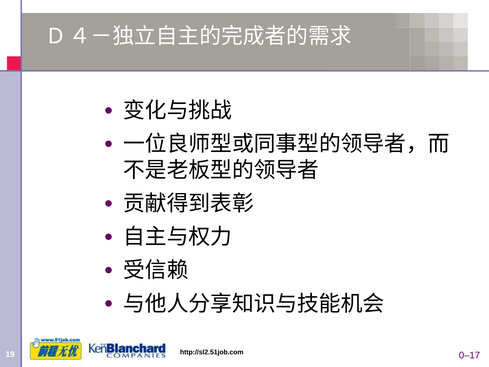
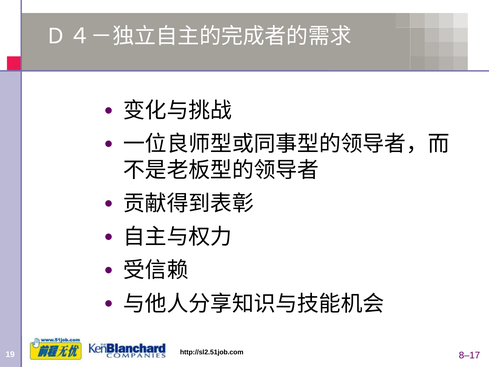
0–17: 0–17 -> 8–17 (469, 355)
